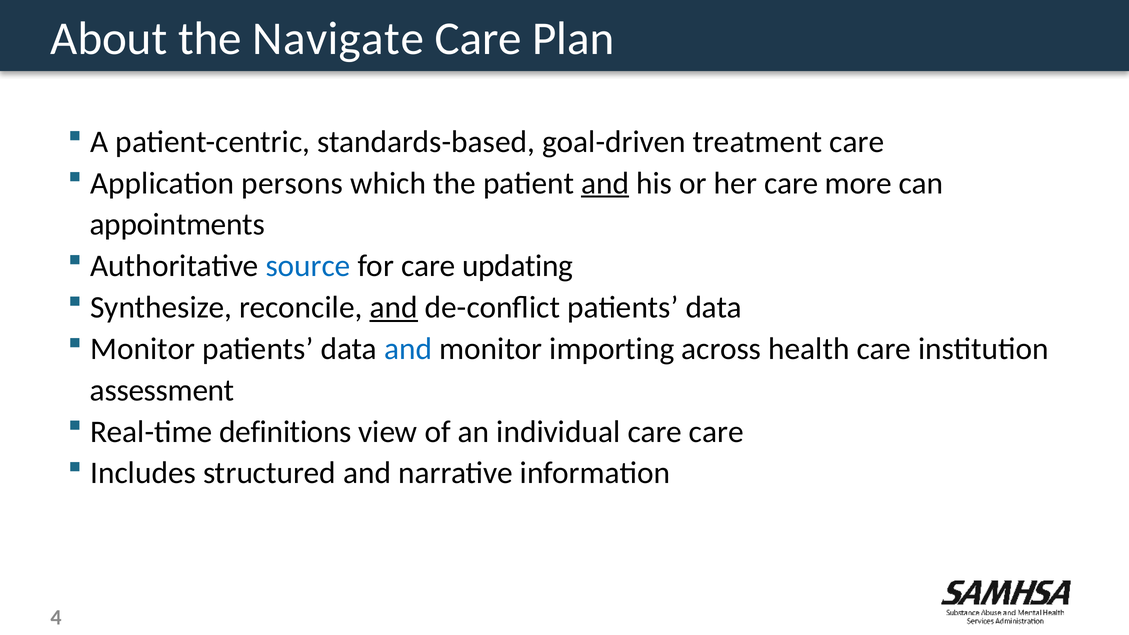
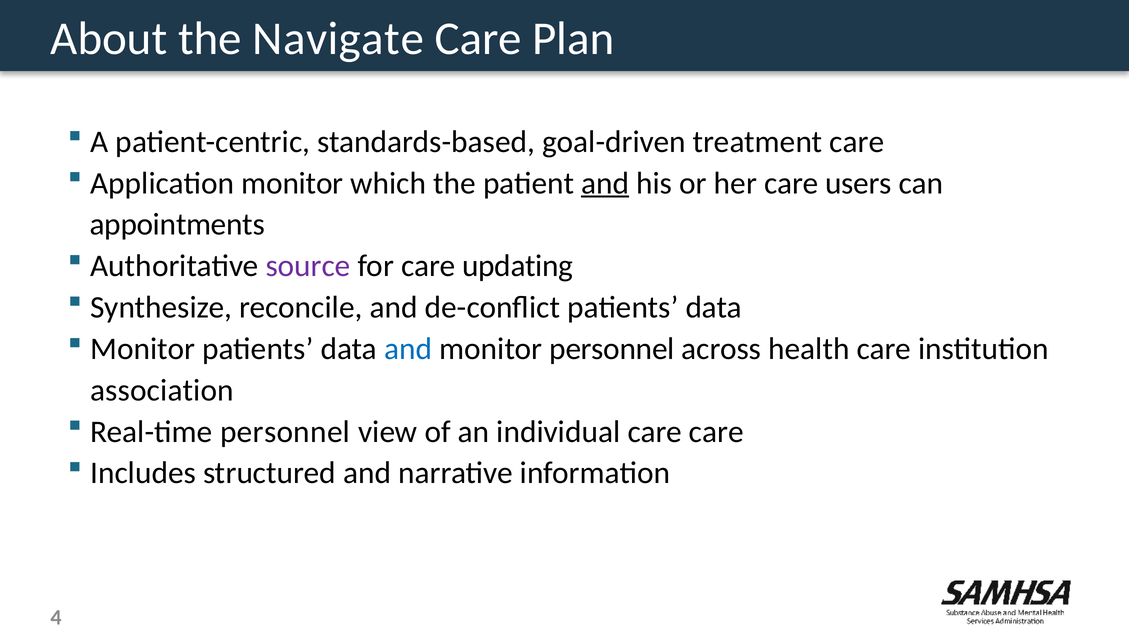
Application persons: persons -> monitor (292, 183)
more: more -> users (858, 183)
source colour: blue -> purple (308, 266)
and underline: present -> none (394, 307)
monitor importing: importing -> personnel (612, 349)
assessment: assessment -> association (162, 390)
Real-time definitions: definitions -> personnel (285, 432)
